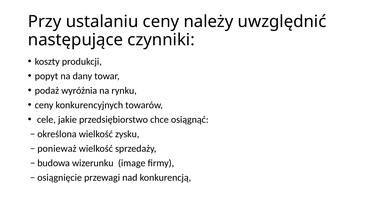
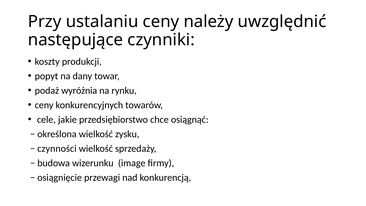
ponieważ: ponieważ -> czynności (57, 149)
